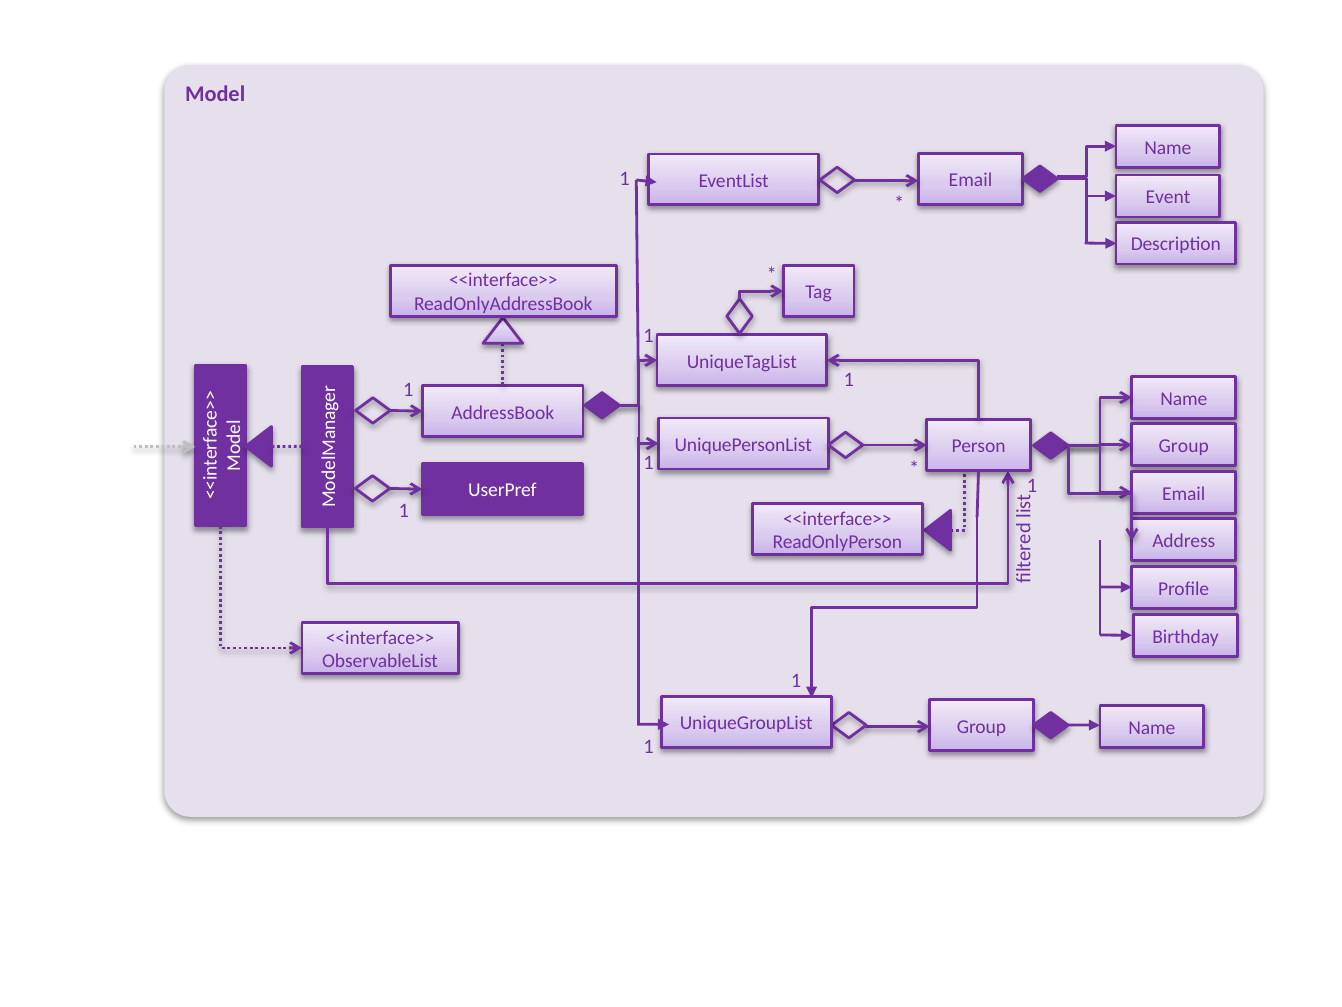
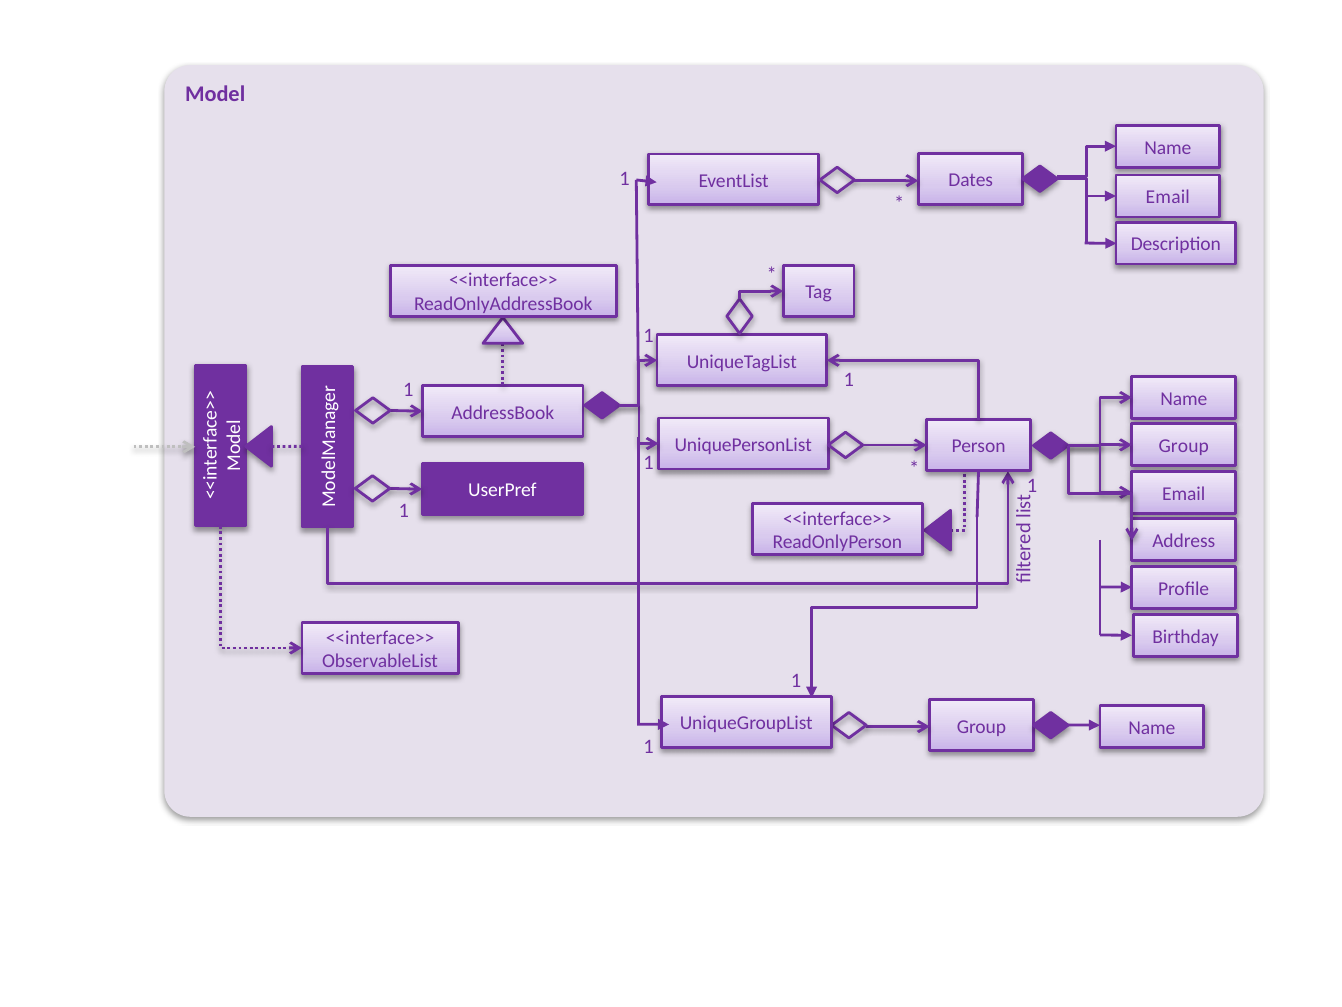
EventList Email: Email -> Dates (971, 180)
Event: Event -> Email (1168, 197)
